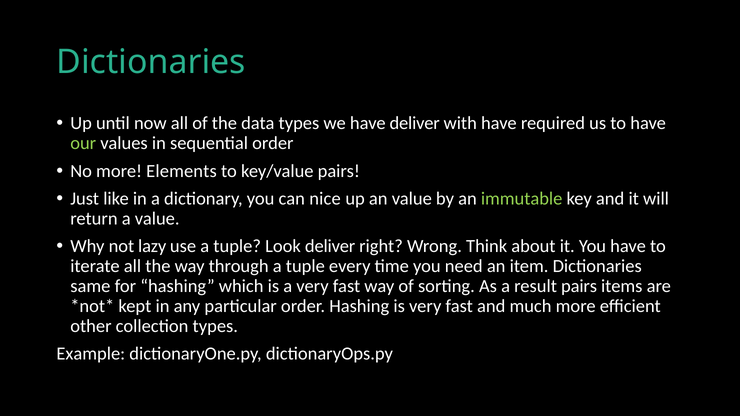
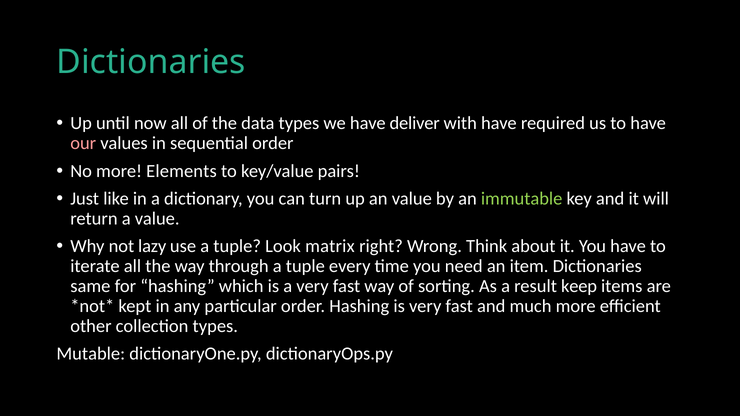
our colour: light green -> pink (83, 143)
nice: nice -> turn (325, 199)
Look deliver: deliver -> matrix (330, 246)
result pairs: pairs -> keep (579, 286)
Example: Example -> Mutable (91, 354)
